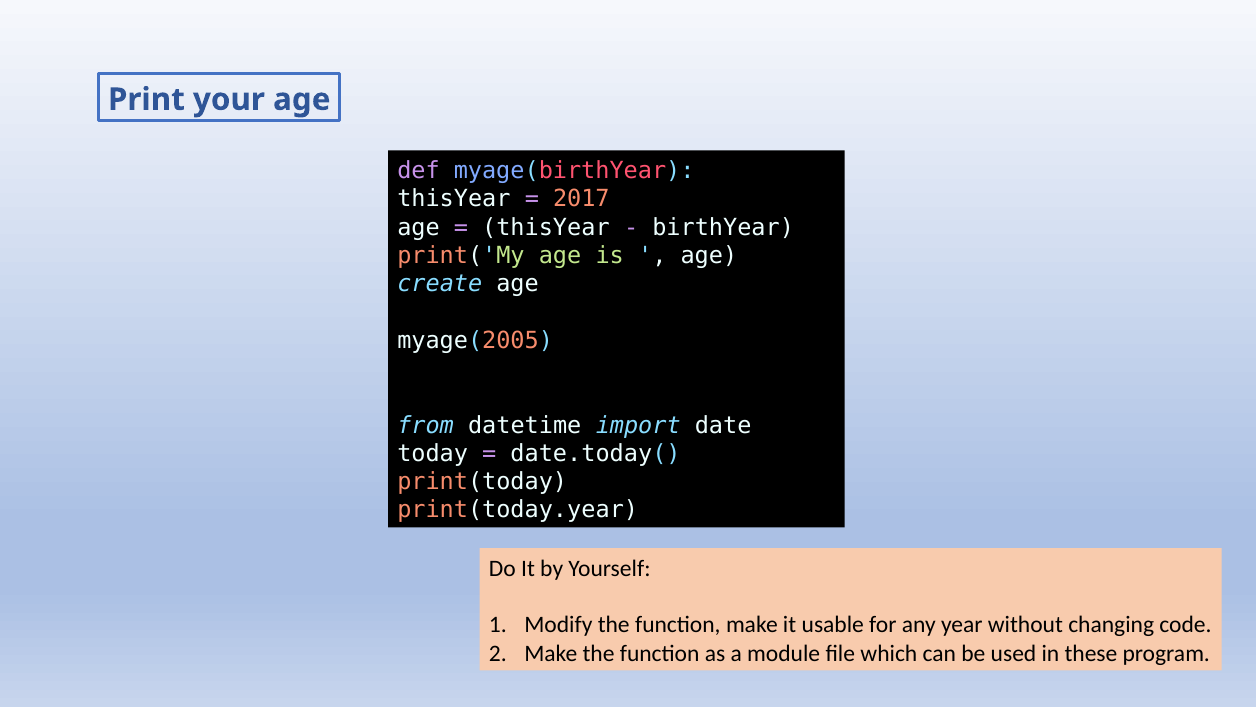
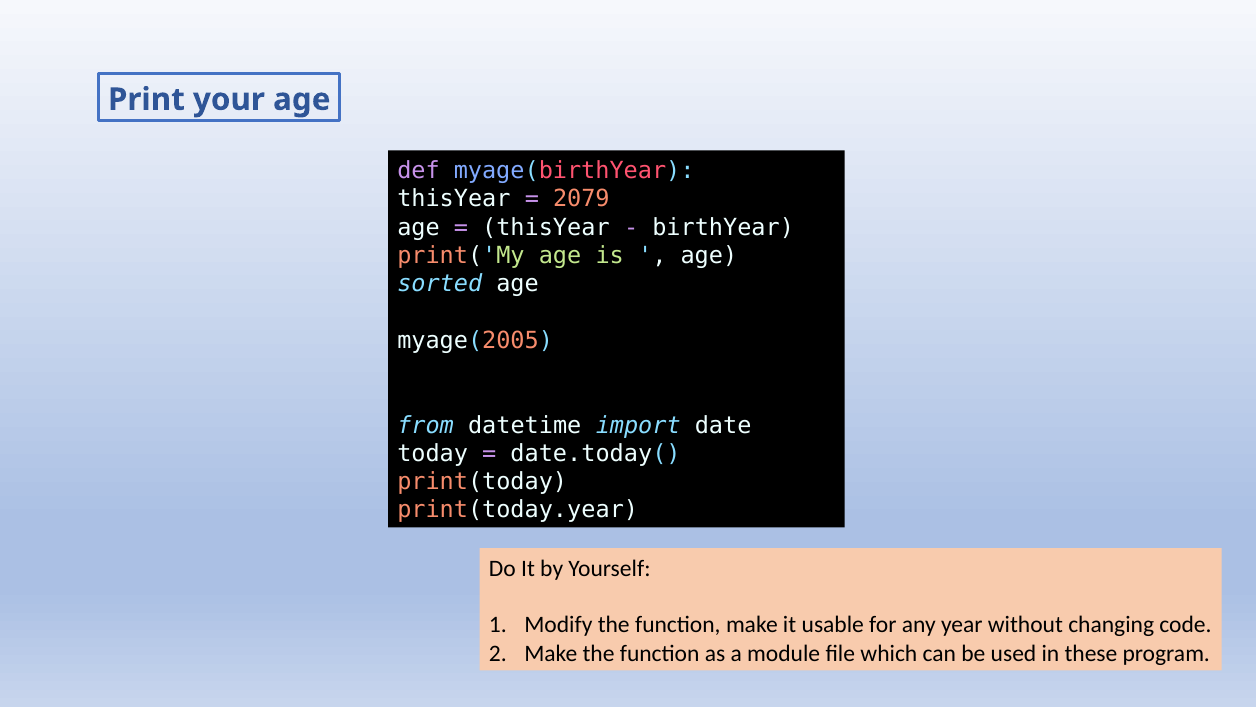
2017: 2017 -> 2079 (581, 199)
create: create -> sorted (440, 284)
